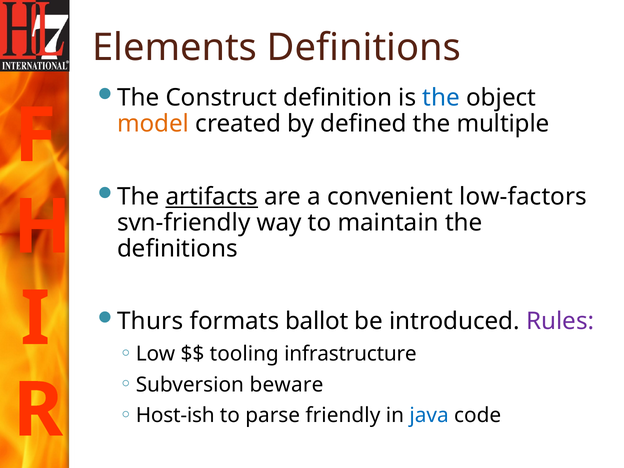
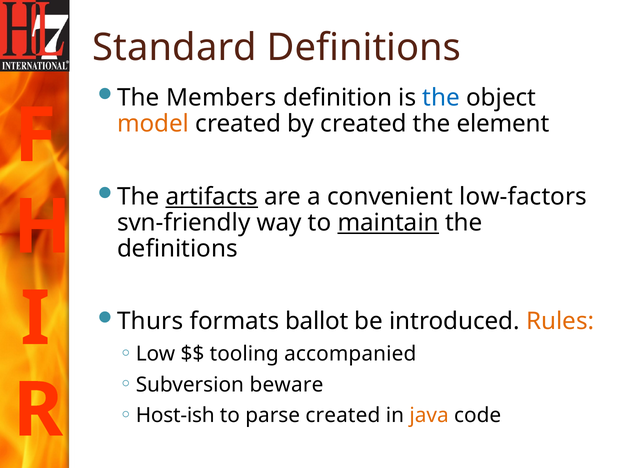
Elements: Elements -> Standard (175, 47)
Construct: Construct -> Members (221, 98)
by defined: defined -> created (364, 124)
multiple: multiple -> element (503, 124)
maintain underline: none -> present (388, 223)
Rules colour: purple -> orange (560, 321)
infrastructure: infrastructure -> accompanied (350, 354)
parse friendly: friendly -> created (343, 415)
java colour: blue -> orange (429, 415)
